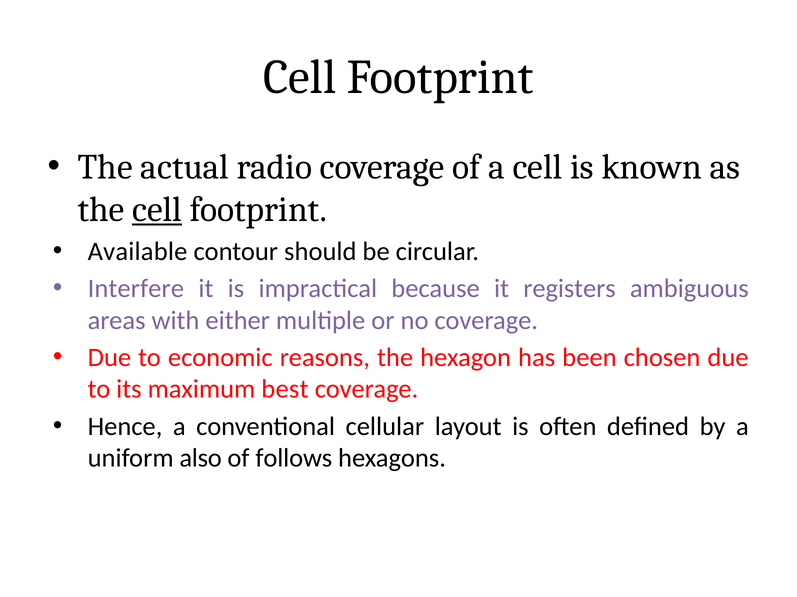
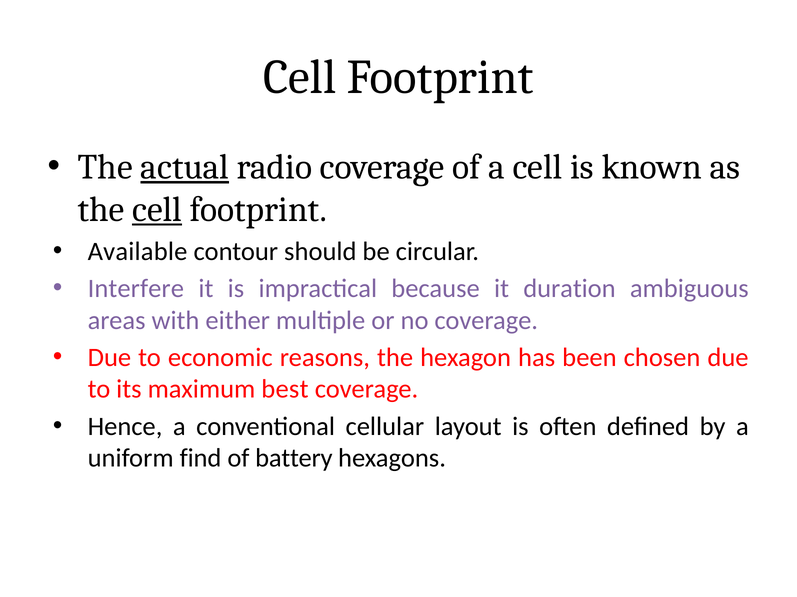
actual underline: none -> present (185, 167)
registers: registers -> duration (569, 289)
also: also -> find (201, 459)
follows: follows -> battery (294, 459)
